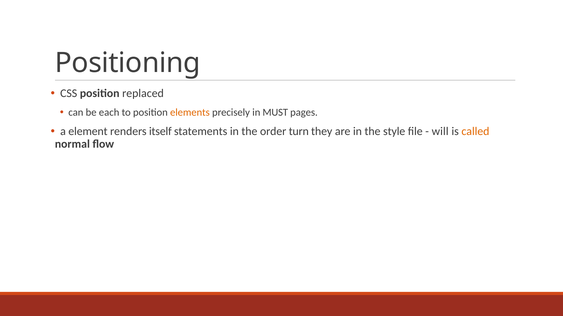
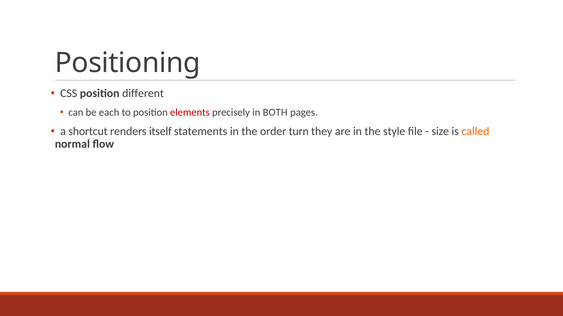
replaced: replaced -> different (143, 94)
elements colour: orange -> red (190, 113)
MUST: MUST -> BOTH (275, 113)
element: element -> shortcut (88, 132)
will: will -> size (440, 132)
